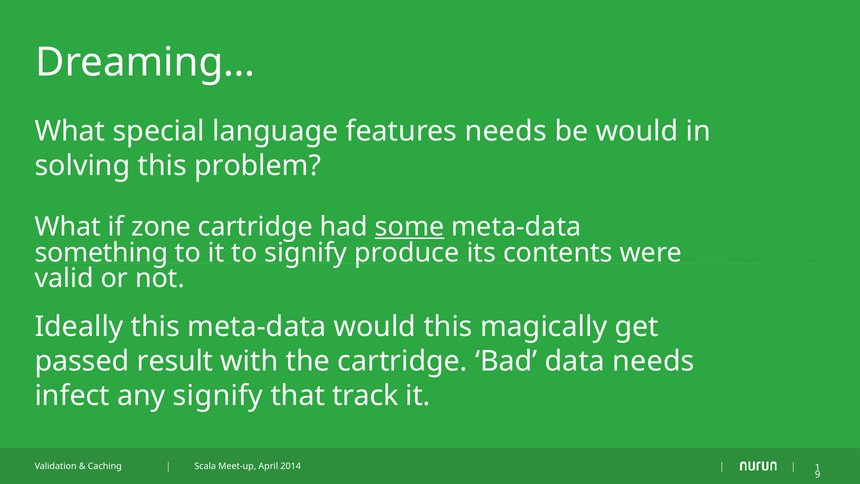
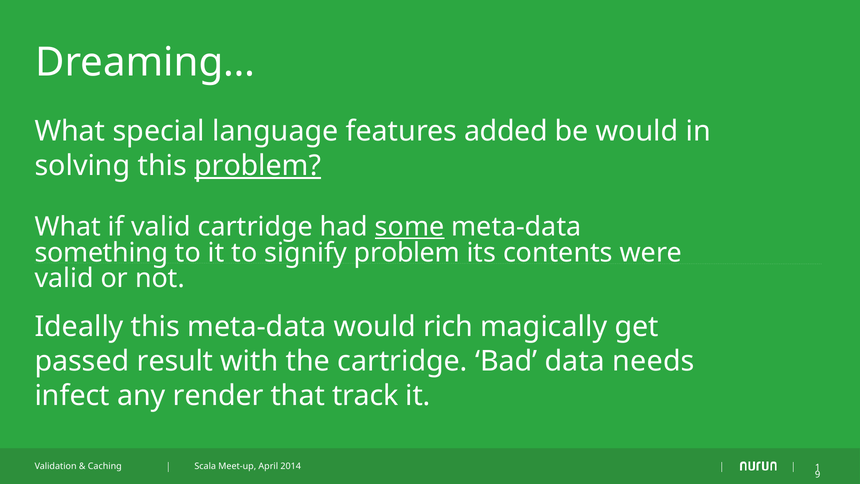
features needs: needs -> added (506, 131)
problem underline: none -> present (258, 166)
if zone: zone -> valid (161, 227)
signify produce: produce -> problem (407, 252)
would this: this -> rich (448, 327)
any signify: signify -> render (218, 395)
